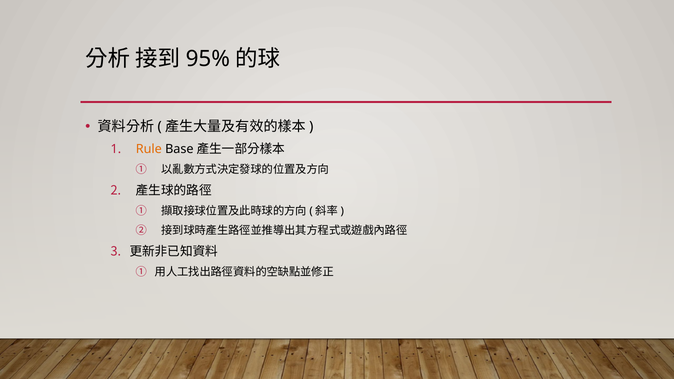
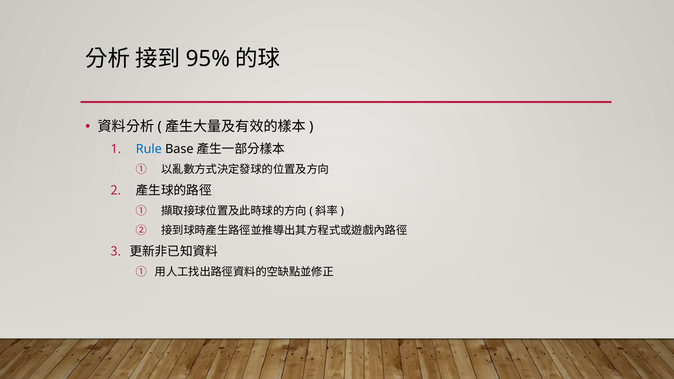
Rule colour: orange -> blue (149, 149)
